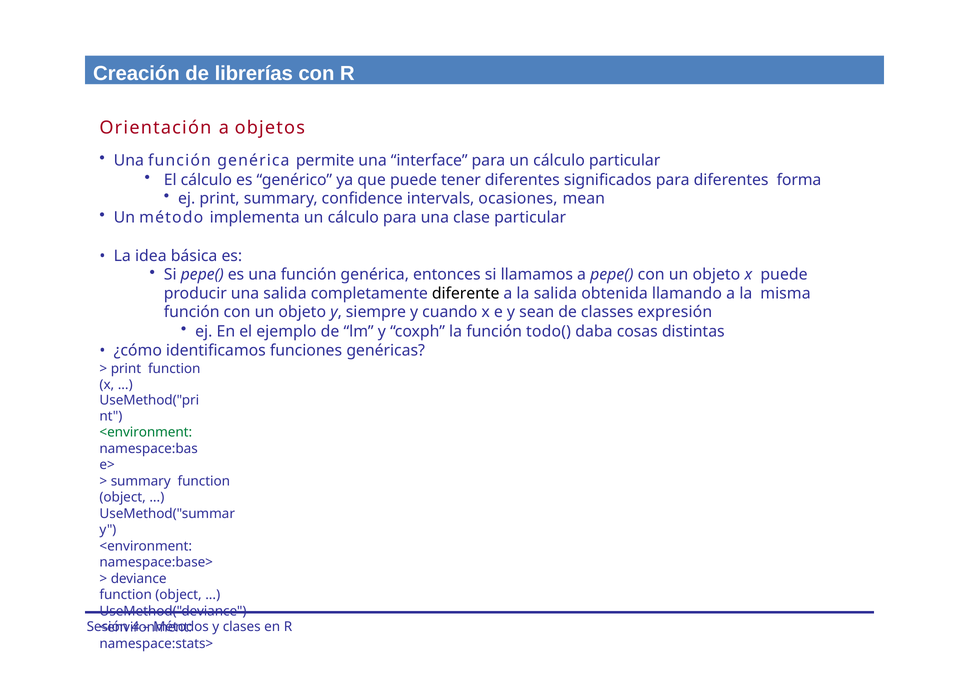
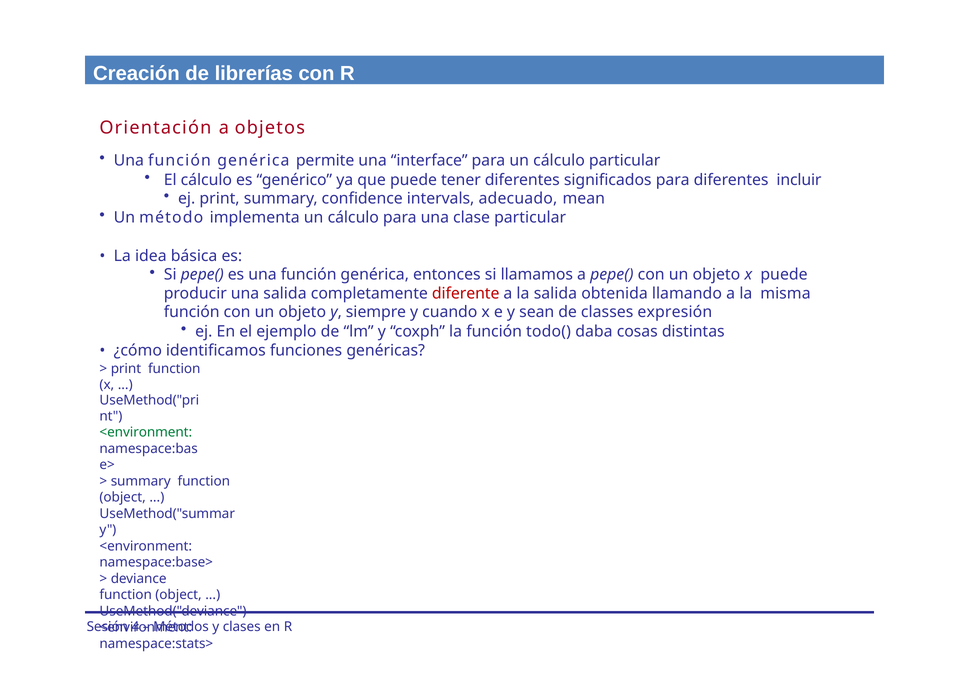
forma: forma -> incluir (799, 180)
ocasiones: ocasiones -> adecuado (518, 199)
diferente colour: black -> red (466, 293)
